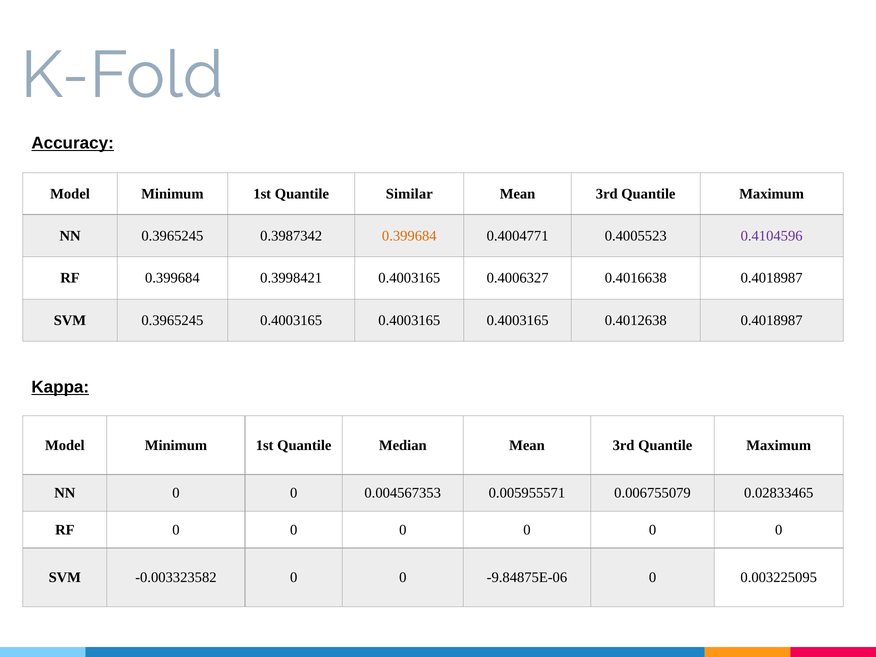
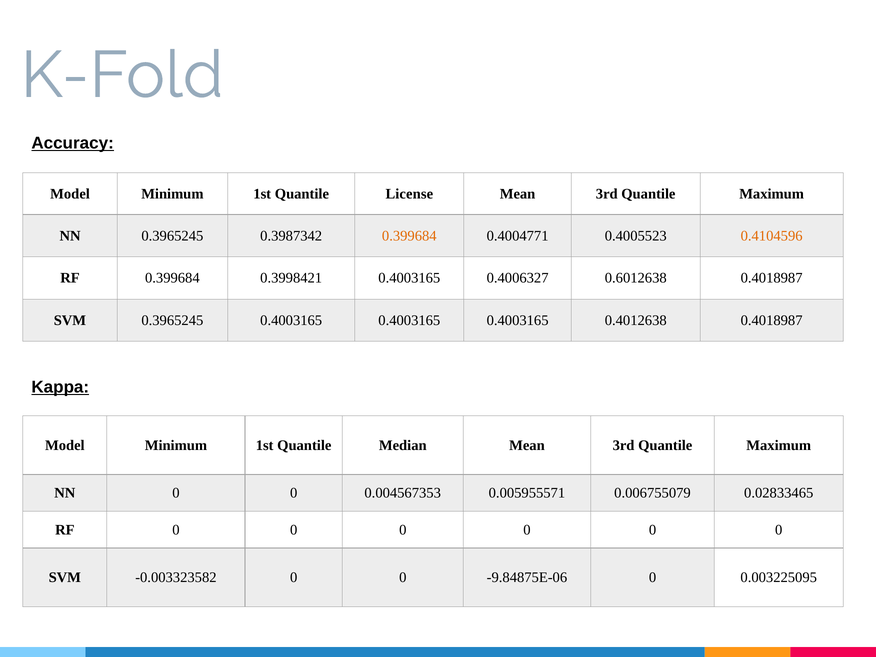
Similar: Similar -> License (409, 194)
0.4104596 colour: purple -> orange (772, 236)
0.4016638: 0.4016638 -> 0.6012638 (636, 278)
